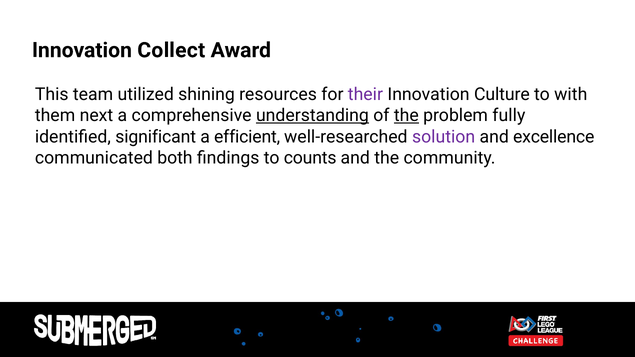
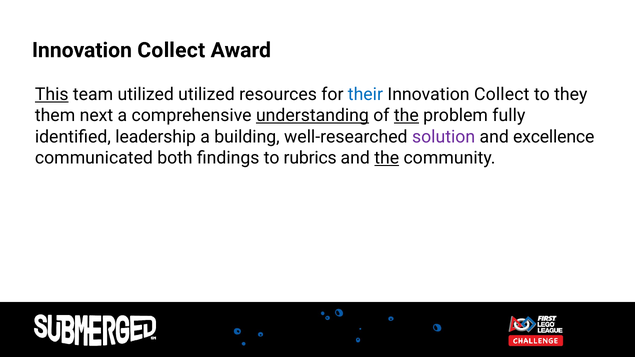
This underline: none -> present (52, 94)
utilized shining: shining -> utilized (206, 94)
their colour: purple -> blue (365, 94)
Culture: Culture -> Collect (502, 94)
with: with -> they (571, 94)
significant: significant -> leadership (156, 137)
efficient: efficient -> building (247, 137)
counts: counts -> rubrics (310, 158)
the underline: none -> present (387, 158)
